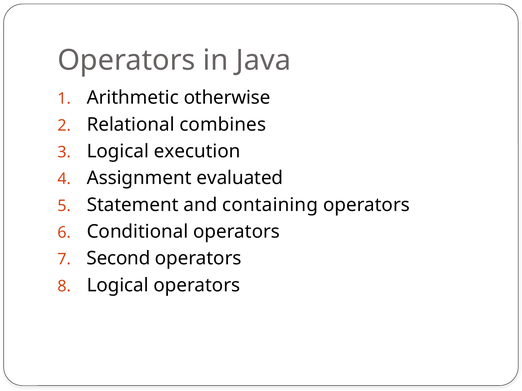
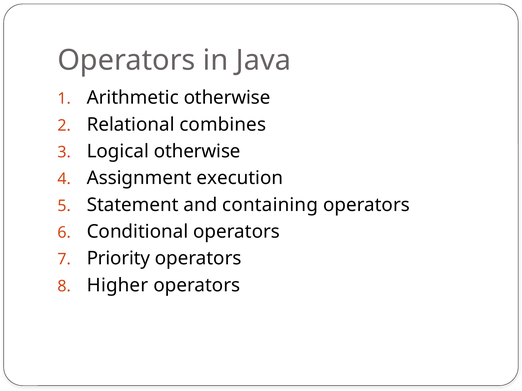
Logical execution: execution -> otherwise (197, 151)
evaluated: evaluated -> execution (240, 178)
Second: Second -> Priority (118, 259)
Logical: Logical -> Higher (118, 286)
